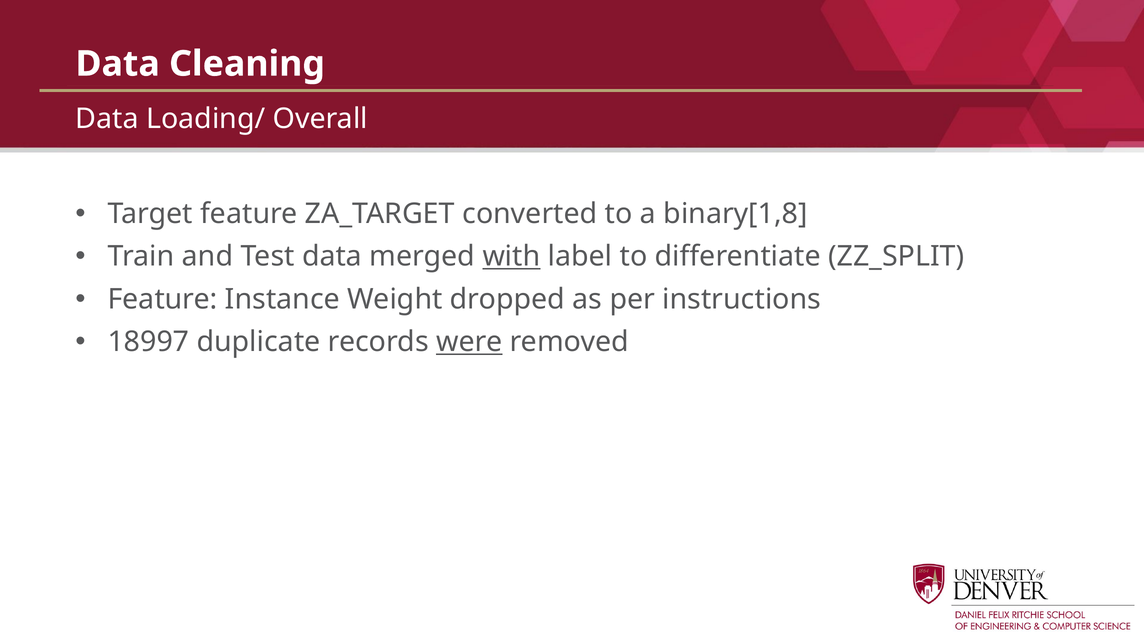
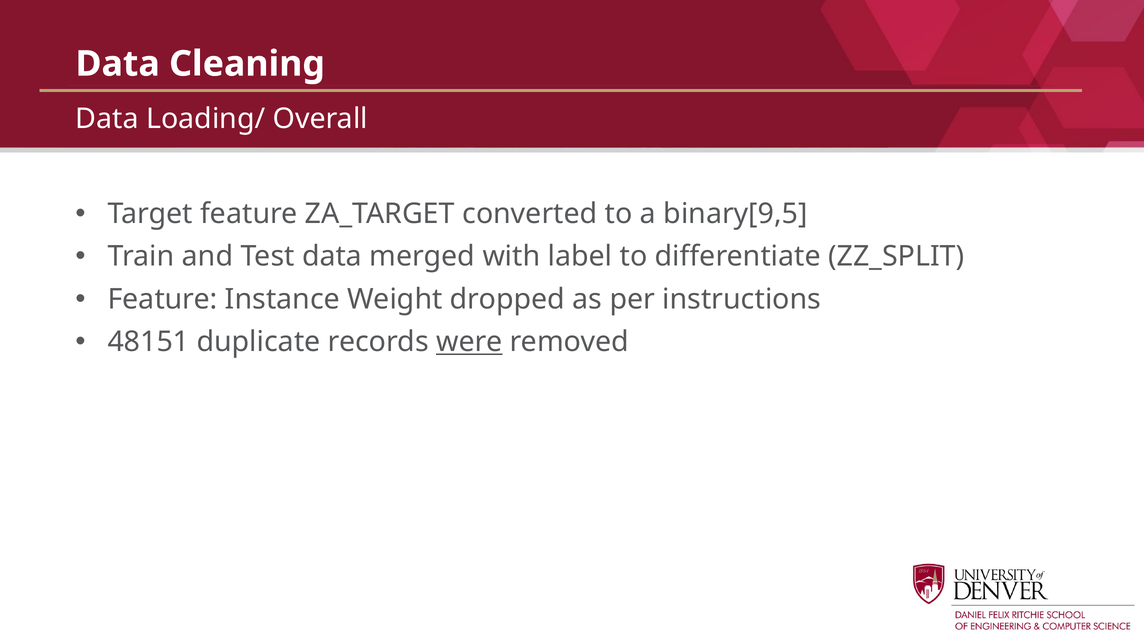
binary[1,8: binary[1,8 -> binary[9,5 (736, 214)
with underline: present -> none (511, 257)
18997: 18997 -> 48151 (148, 342)
